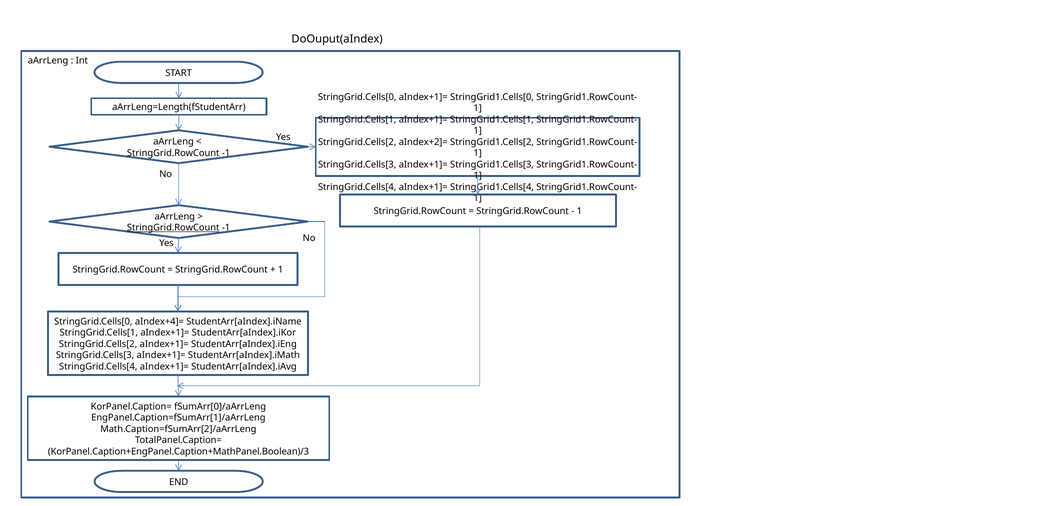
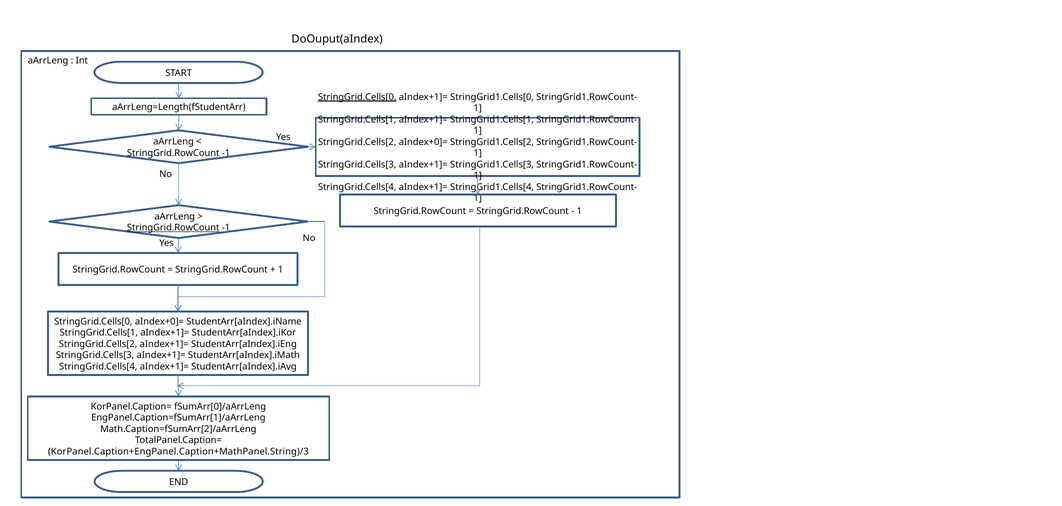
StringGrid.Cells[0 underline: none -> present (357, 97)
StringGrid.Cells[2 aIndex+2]=: aIndex+2]= -> aIndex+0]= (423, 142)
StringGrid.Cells[0 aIndex+4]=: aIndex+4]= -> aIndex+0]= (159, 321)
KorPanel.Caption+EngPanel.Caption+MathPanel.Boolean)/3: KorPanel.Caption+EngPanel.Caption+MathPanel.Boolean)/3 -> KorPanel.Caption+EngPanel.Caption+MathPanel.String)/3 (178, 451)
